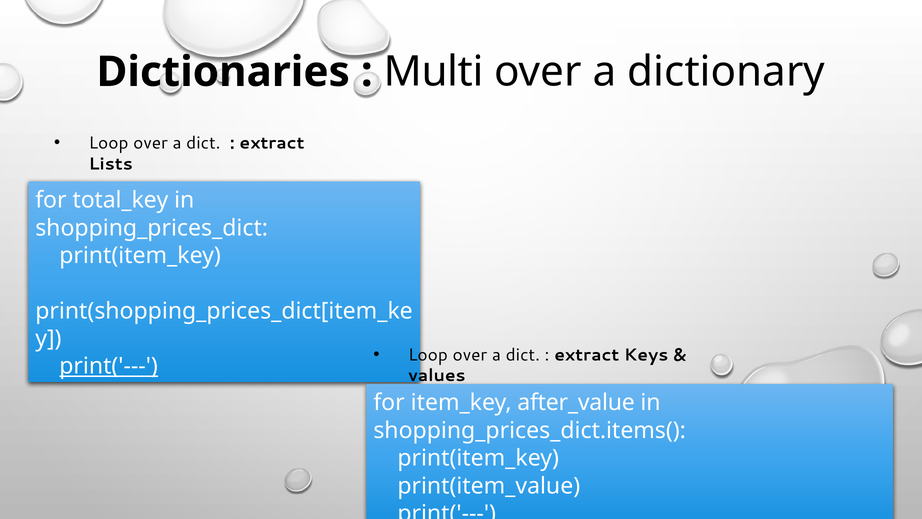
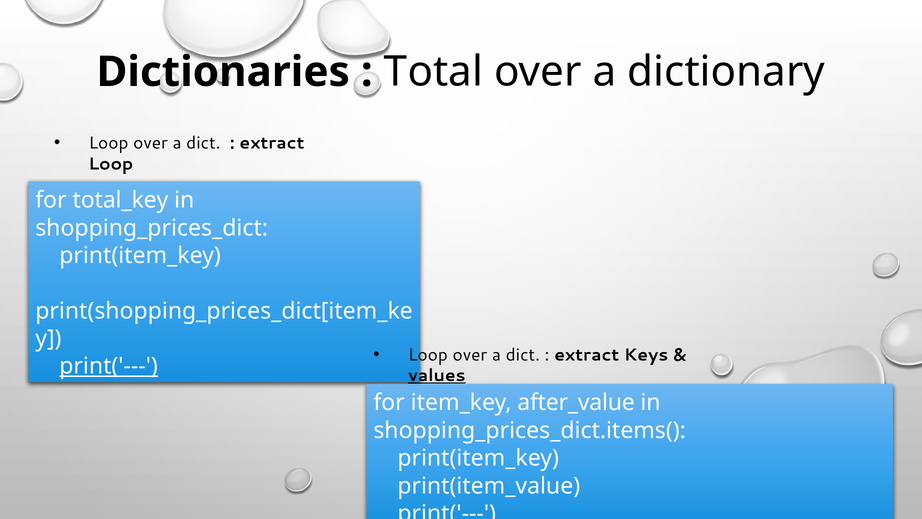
Multi: Multi -> Total (434, 72)
Lists: Lists -> Loop (111, 164)
values underline: none -> present (437, 375)
